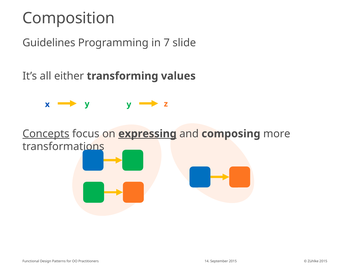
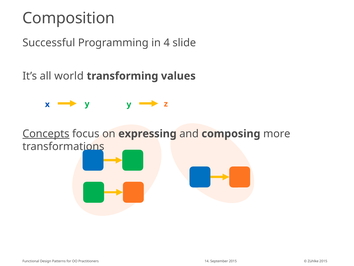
Guidelines: Guidelines -> Successful (49, 43)
7: 7 -> 4 (167, 43)
either: either -> world (69, 76)
expressing underline: present -> none (147, 133)
